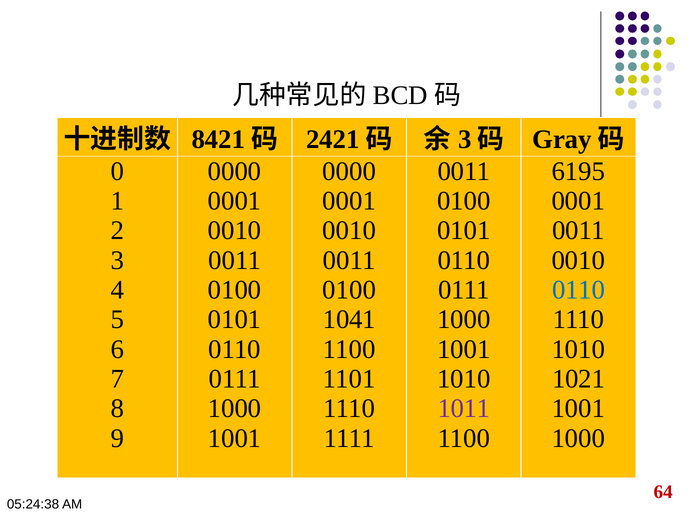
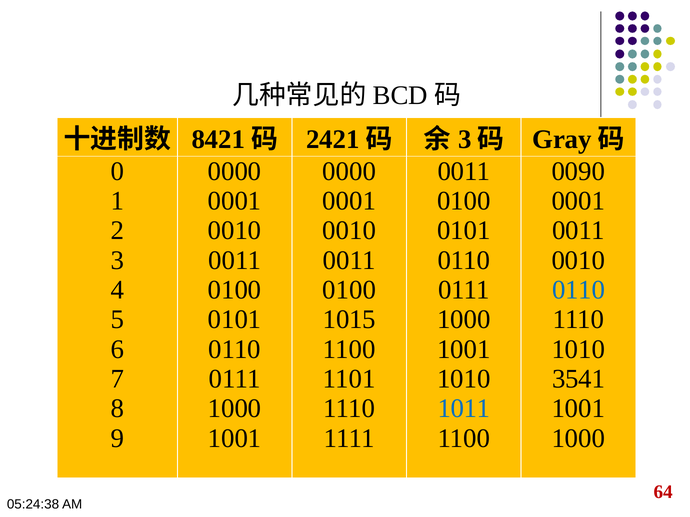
6195: 6195 -> 0090 (578, 171)
1041: 1041 -> 1015 (349, 320)
1021: 1021 -> 3541 (579, 379)
1011 colour: purple -> blue (464, 409)
